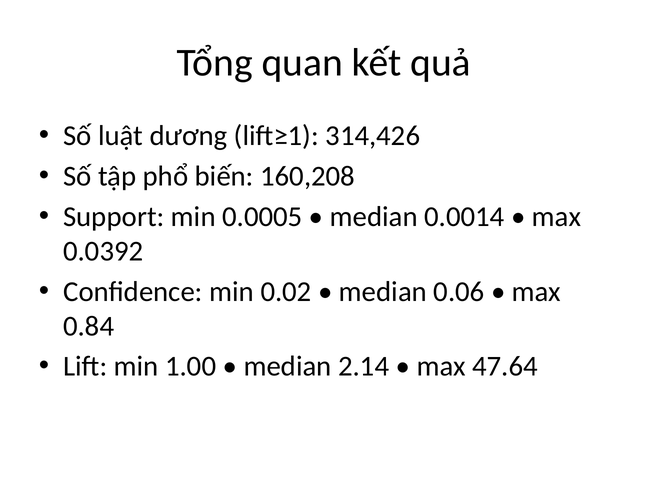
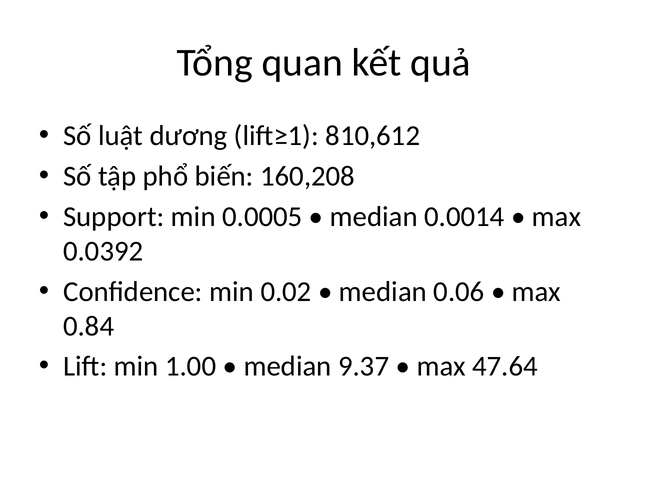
314,426: 314,426 -> 810,612 (373, 136)
2.14: 2.14 -> 9.37 (364, 366)
